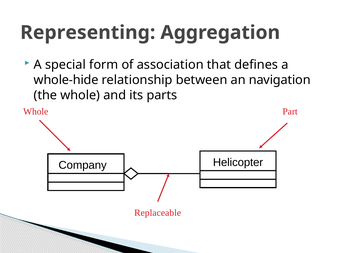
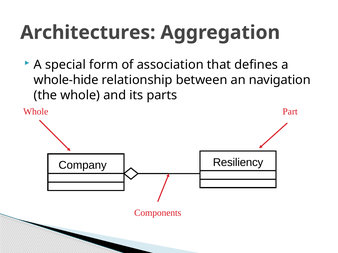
Representing: Representing -> Architectures (88, 33)
Helicopter: Helicopter -> Resiliency (238, 163)
Replaceable: Replaceable -> Components (158, 213)
